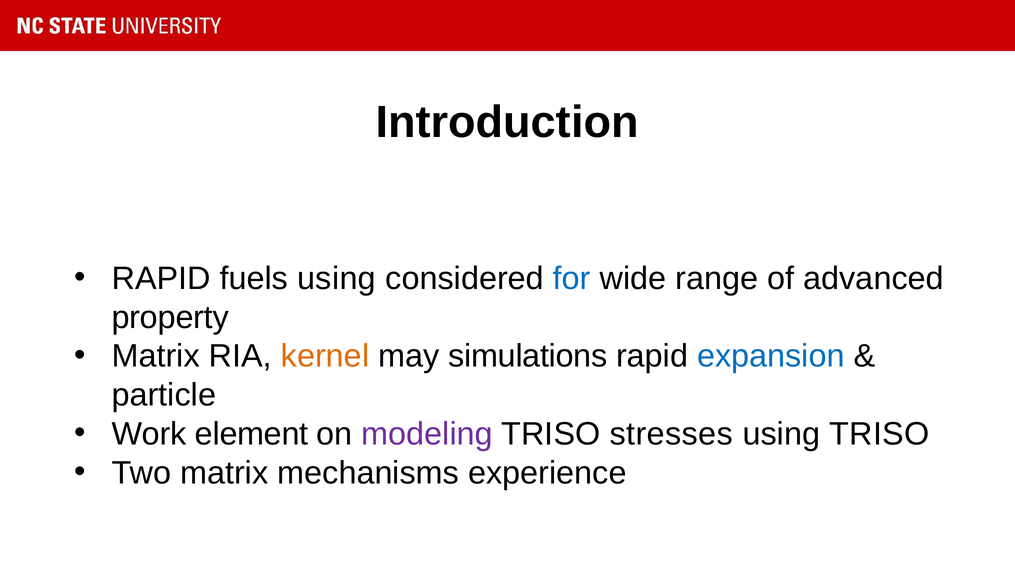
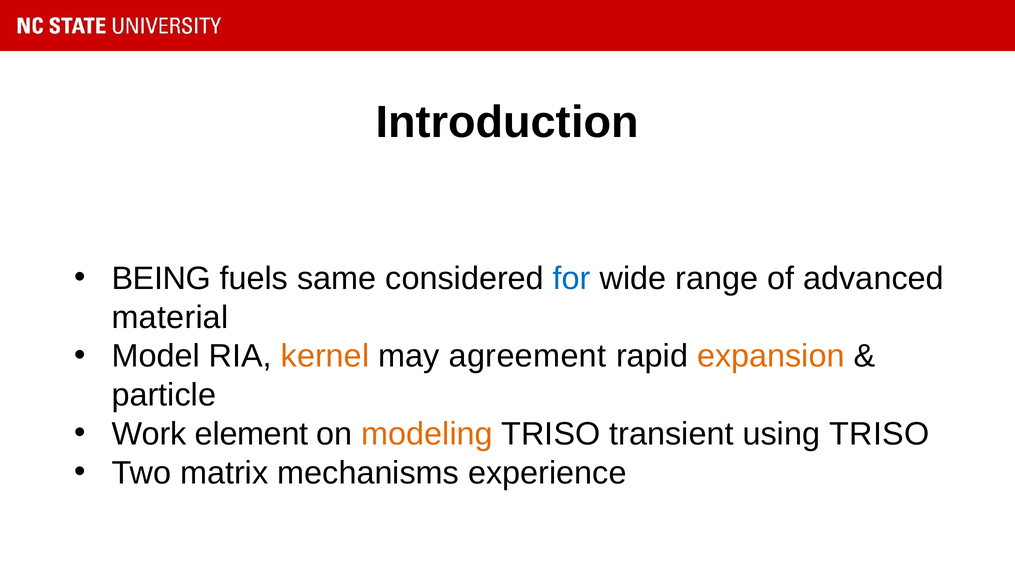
RAPID: RAPID -> BEING (161, 278)
fuels using: using -> same (337, 278)
property: property -> material (170, 317)
Matrix: Matrix -> Model (156, 356)
simulations: simulations -> agreement (528, 356)
expansion colour: blue -> orange (771, 356)
modeling colour: purple -> orange (427, 434)
stresses: stresses -> transient (672, 434)
